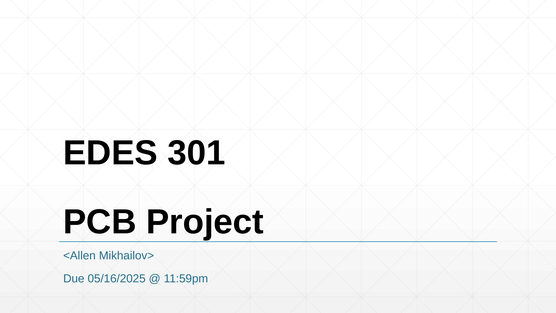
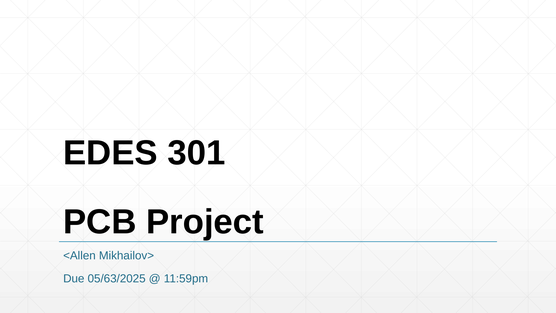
05/16/2025: 05/16/2025 -> 05/63/2025 (117, 279)
